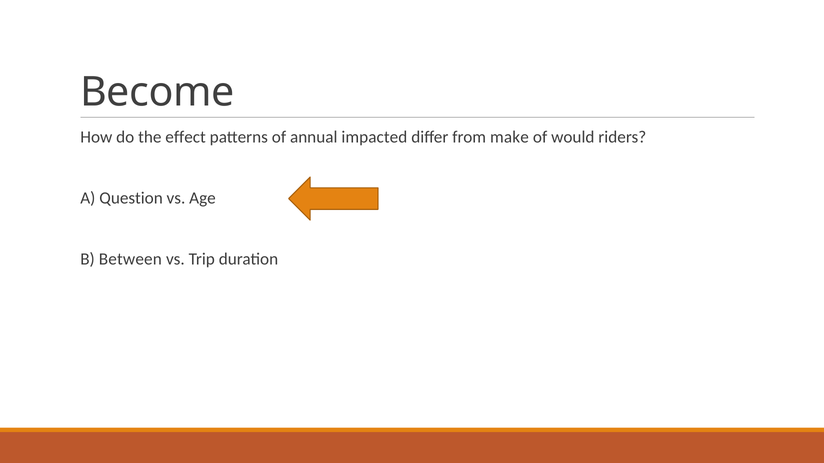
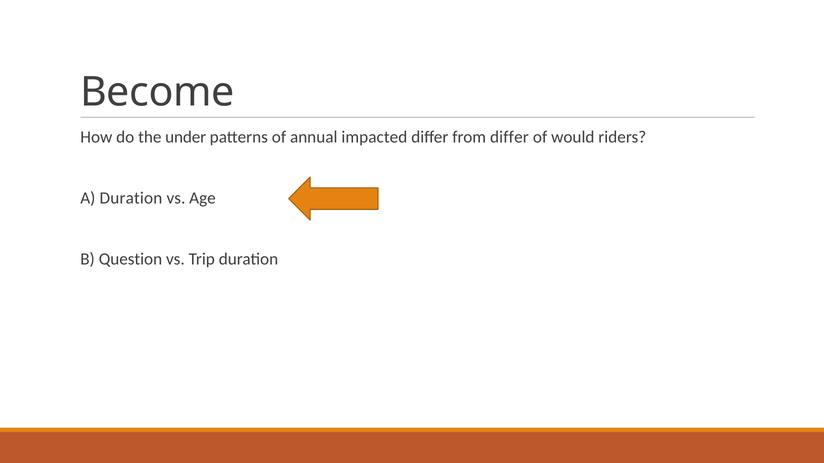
effect: effect -> under (186, 137)
from make: make -> differ (509, 137)
A Question: Question -> Duration (131, 198)
Between: Between -> Question (130, 259)
